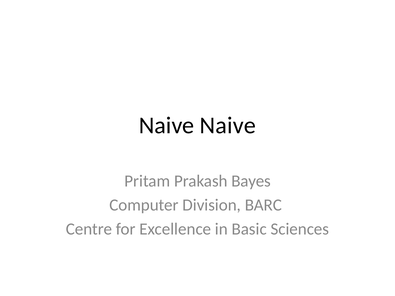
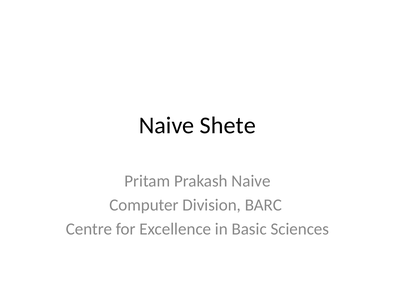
Naive Naive: Naive -> Shete (228, 125)
Prakash Bayes: Bayes -> Naive (251, 181)
